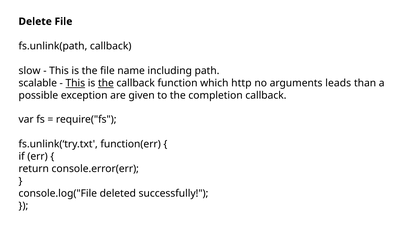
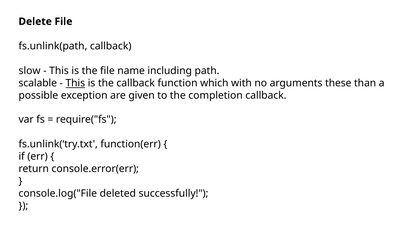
the underline: present -> none (106, 83)
http: http -> with (241, 83)
leads: leads -> these (338, 83)
